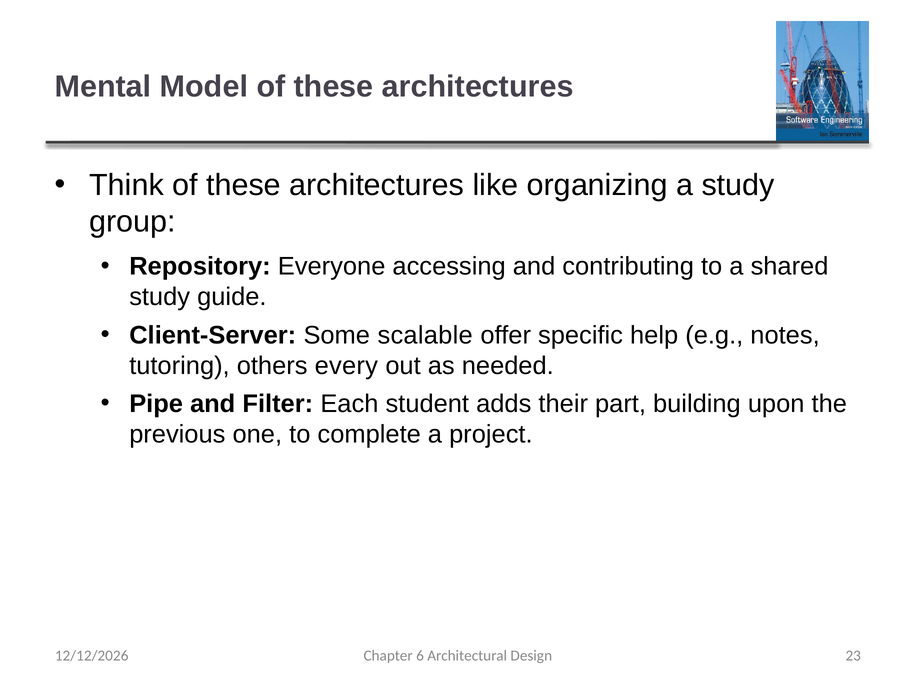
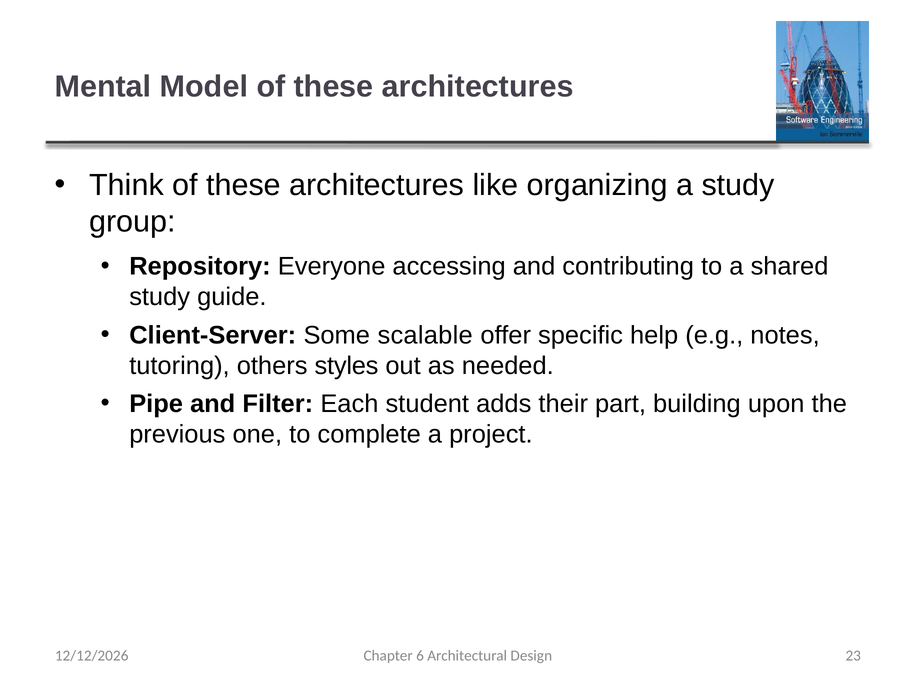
every: every -> styles (347, 366)
